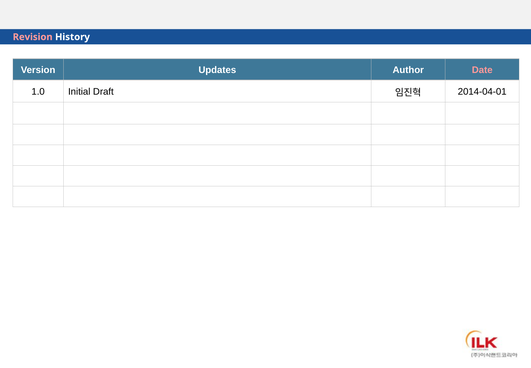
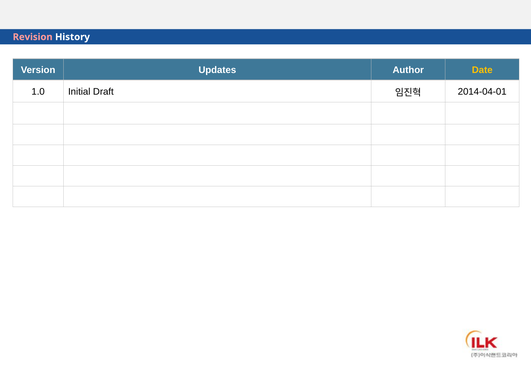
Date colour: pink -> yellow (482, 70)
